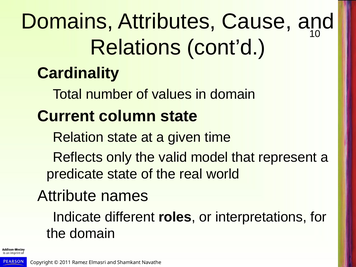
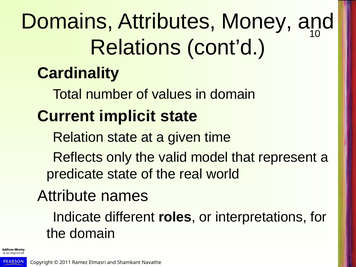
Cause: Cause -> Money (257, 21)
column: column -> implicit (127, 116)
